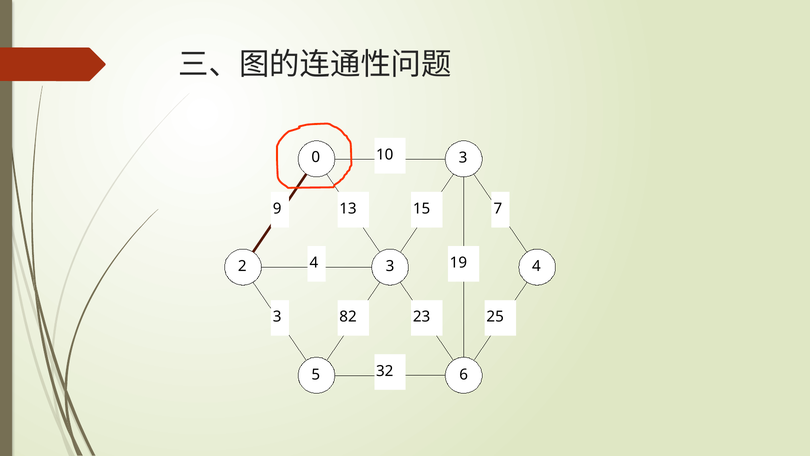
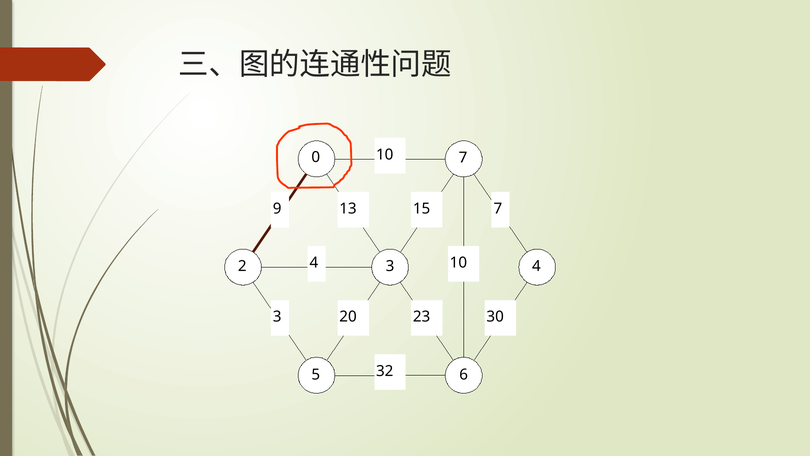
0 3: 3 -> 7 (463, 158)
4 19: 19 -> 10 (458, 263)
82: 82 -> 20 (348, 317)
25: 25 -> 30 (495, 317)
